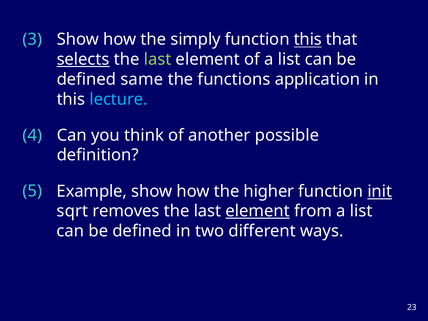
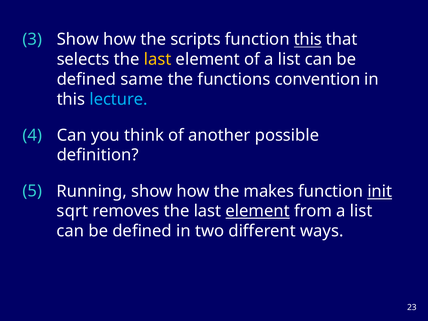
simply: simply -> scripts (196, 39)
selects underline: present -> none (83, 59)
last colour: light green -> yellow (158, 59)
application: application -> convention (318, 79)
Example: Example -> Running (92, 191)
higher: higher -> makes (269, 191)
